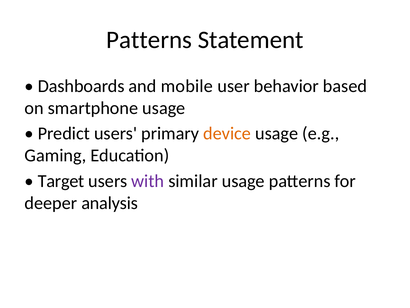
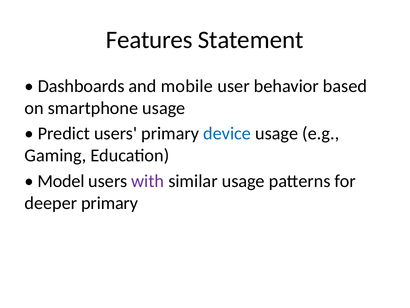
Patterns: Patterns -> Features (149, 40)
device colour: orange -> blue (227, 133)
Target: Target -> Model (61, 181)
deeper analysis: analysis -> primary (110, 203)
